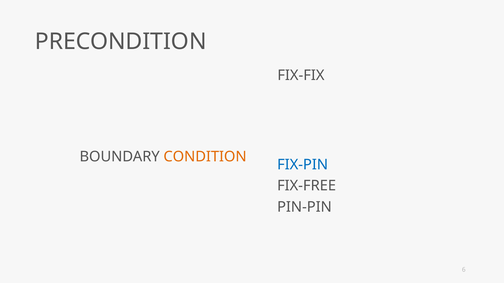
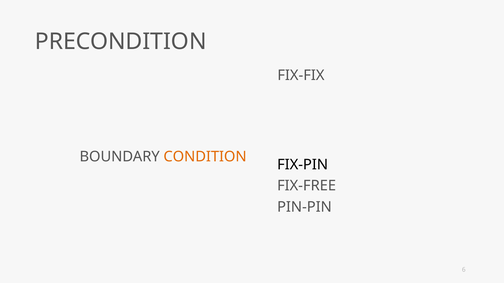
FIX-PIN colour: blue -> black (303, 165)
